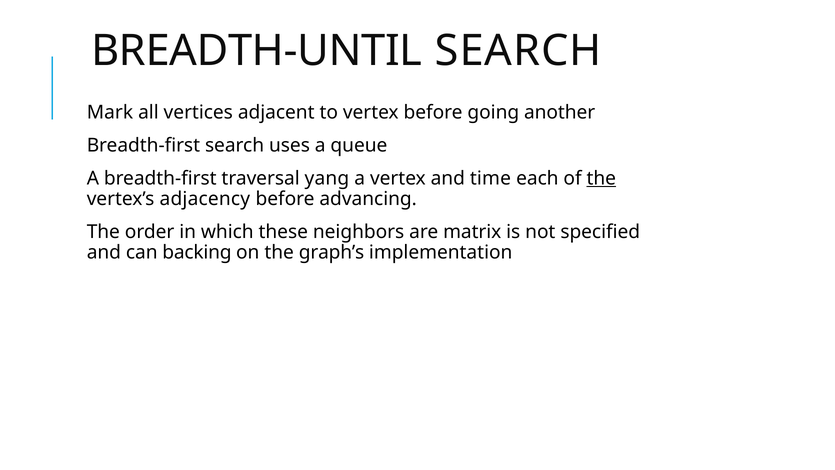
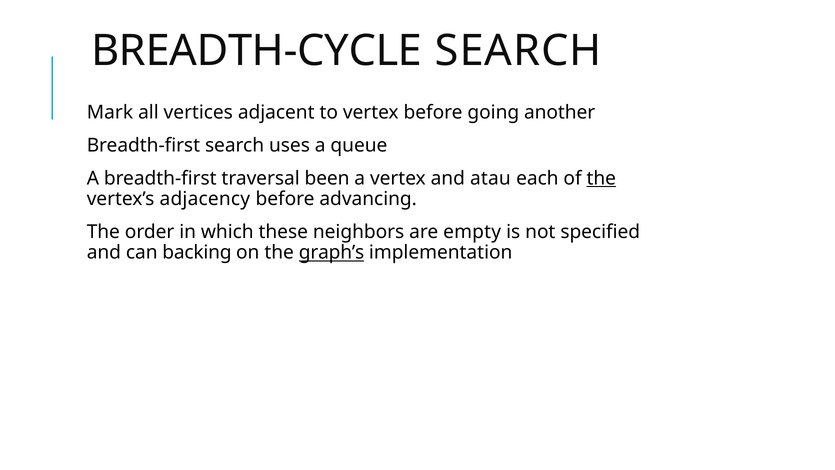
BREADTH-UNTIL: BREADTH-UNTIL -> BREADTH-CYCLE (257, 51)
yang: yang -> been (327, 178)
time: time -> atau (490, 178)
matrix: matrix -> empty (472, 232)
graph’s underline: none -> present (332, 252)
